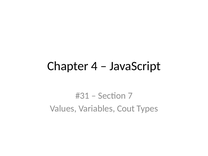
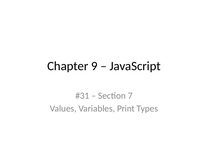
4: 4 -> 9 (94, 66)
Cout: Cout -> Print (126, 109)
